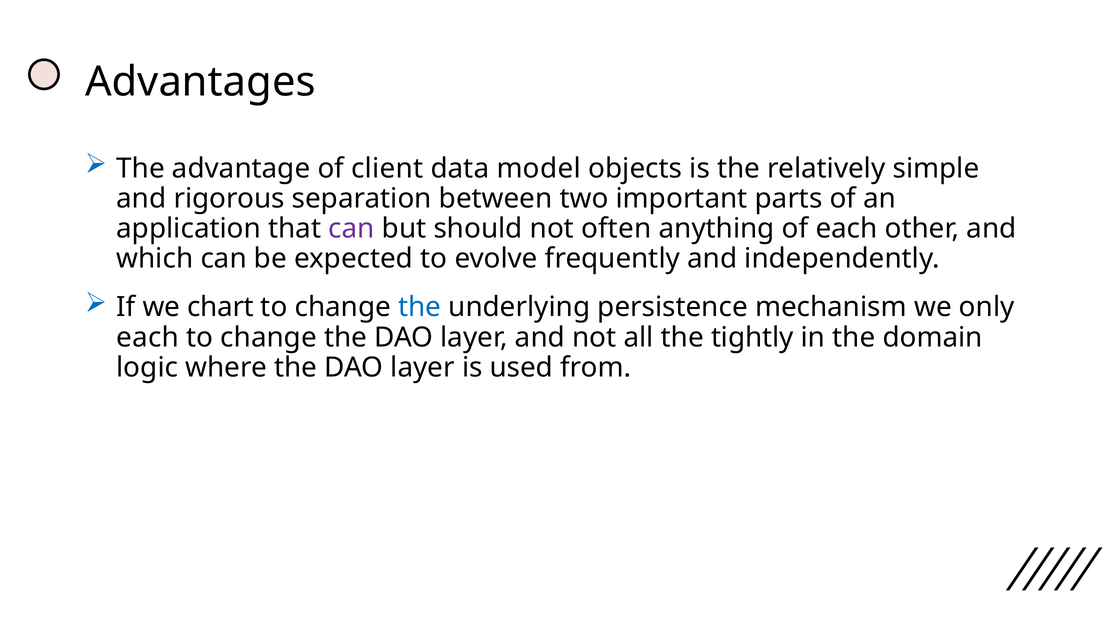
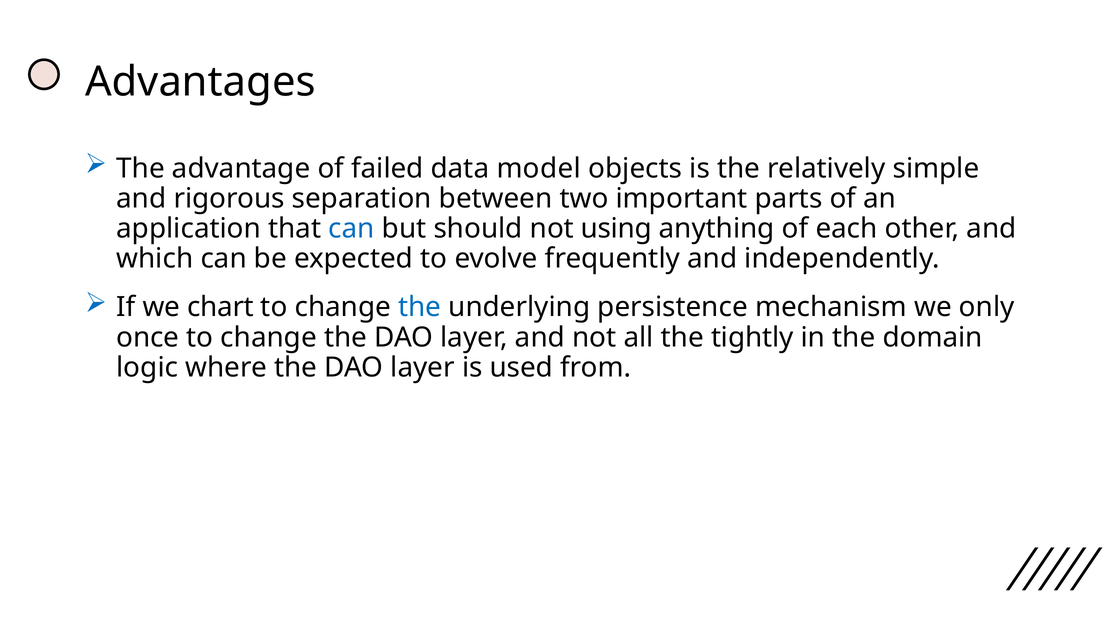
client: client -> failed (387, 168)
can colour: purple -> blue (352, 229)
often: often -> using (616, 229)
each: each -> once (148, 337)
